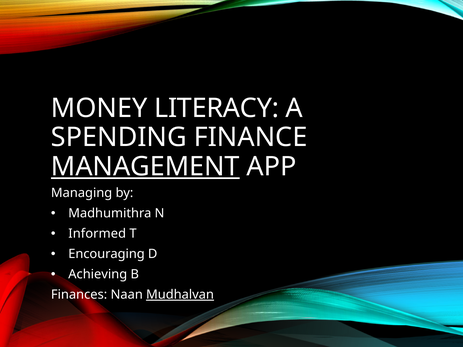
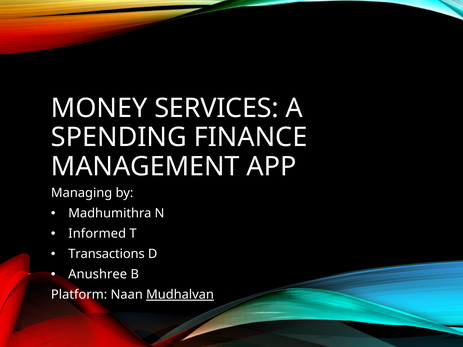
LITERACY: LITERACY -> SERVICES (217, 108)
MANAGEMENT underline: present -> none (145, 167)
Encouraging: Encouraging -> Transactions (107, 254)
Achieving: Achieving -> Anushree (98, 274)
Finances: Finances -> Platform (79, 295)
